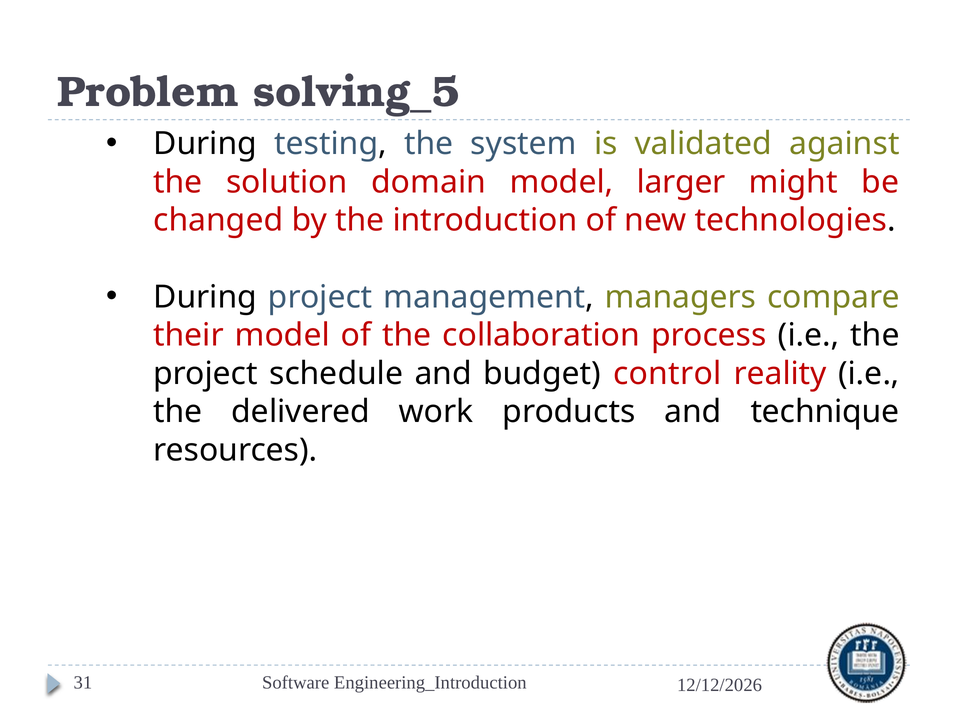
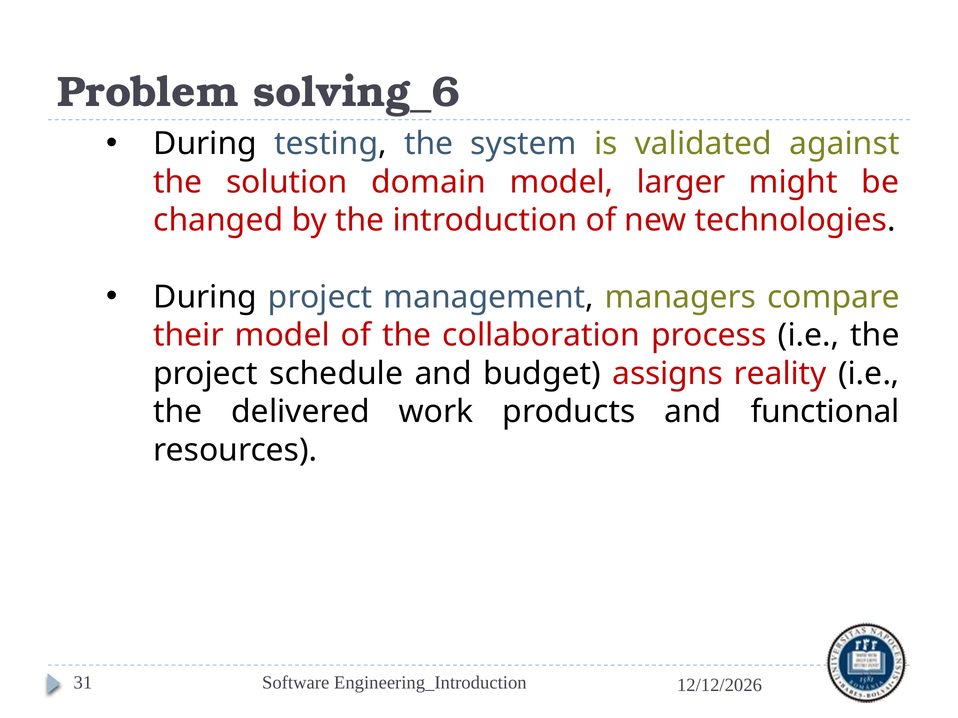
solving_5: solving_5 -> solving_6 (356, 92)
control: control -> assigns (668, 374)
technique: technique -> functional (825, 412)
